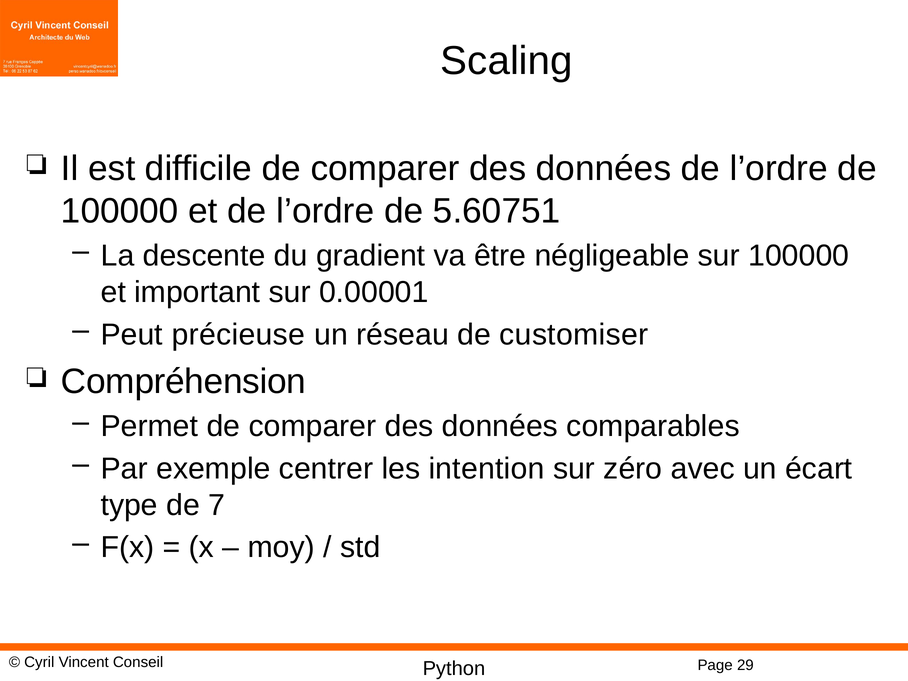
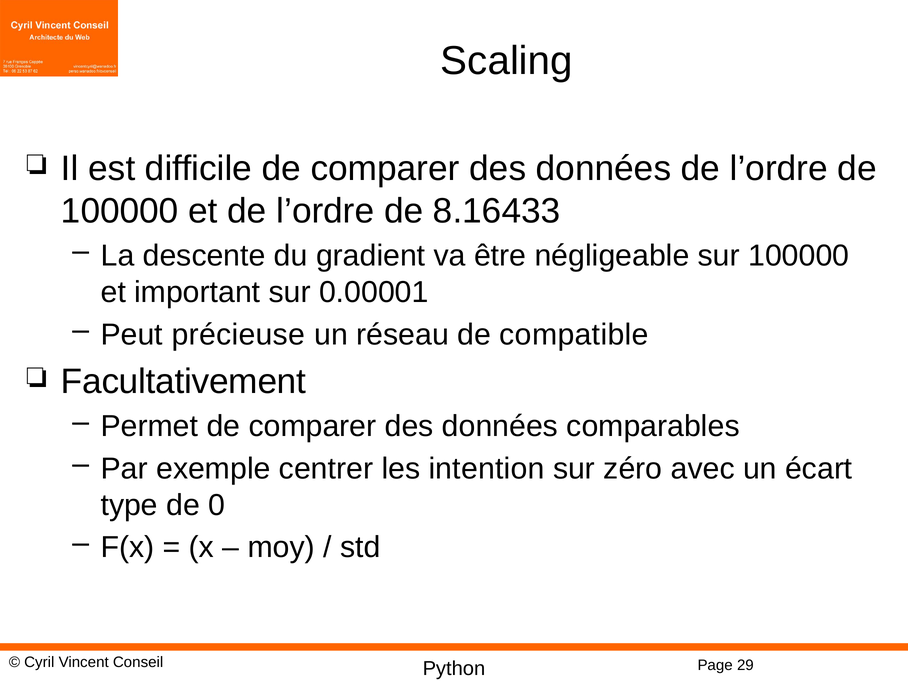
5.60751: 5.60751 -> 8.16433 (497, 211)
customiser: customiser -> compatible (574, 335)
Compréhension: Compréhension -> Facultativement (184, 381)
7: 7 -> 0 (217, 505)
